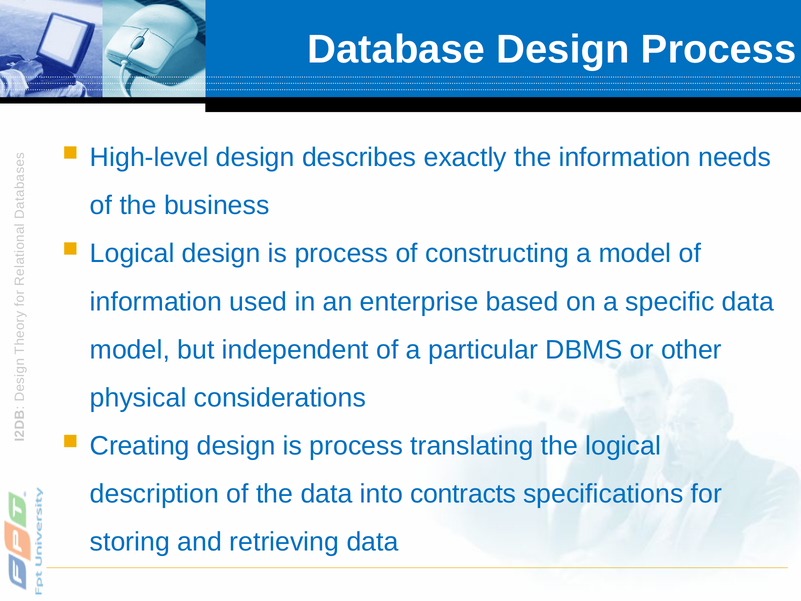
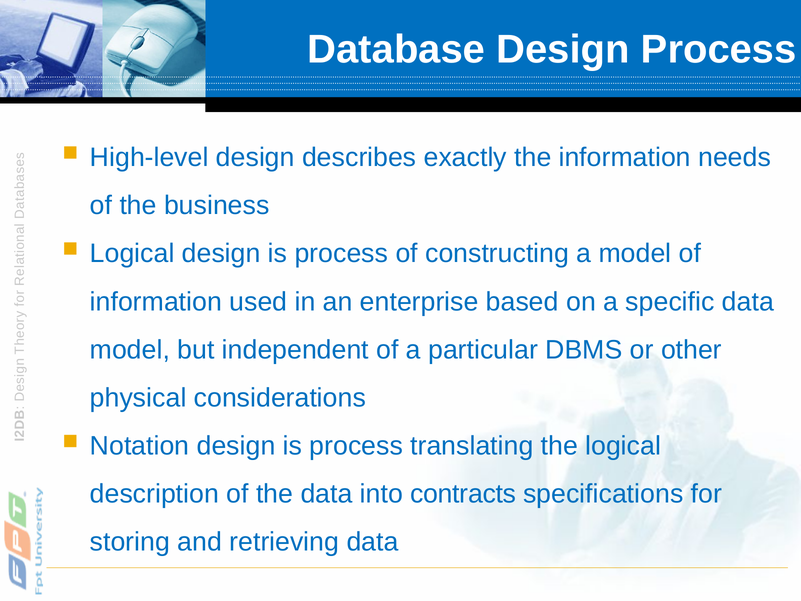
Creating: Creating -> Notation (140, 446)
